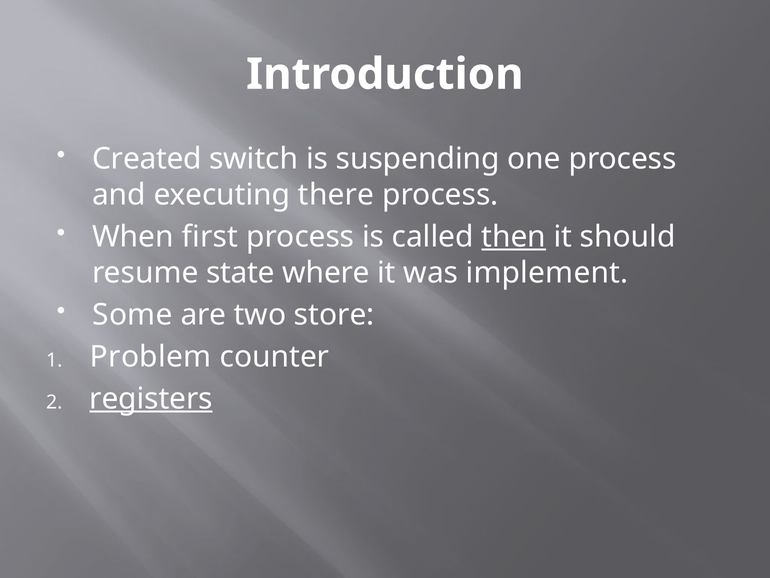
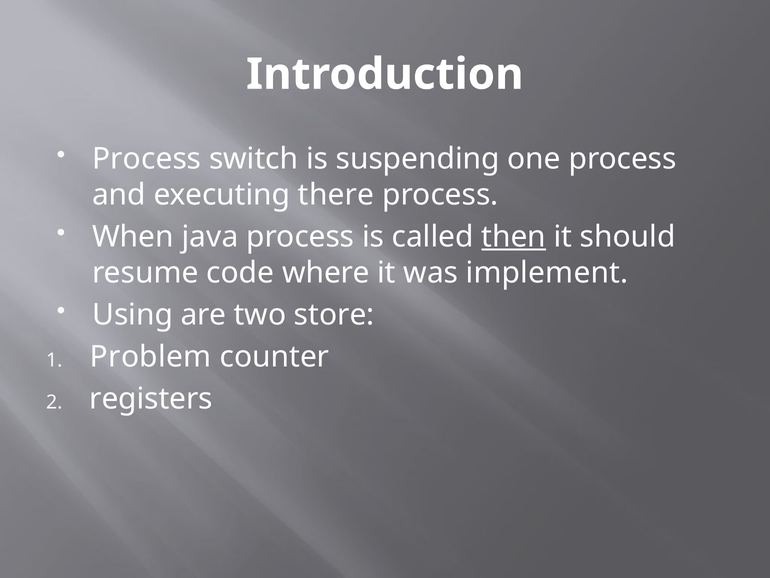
Created: Created -> Process (147, 159)
first: first -> java (210, 237)
state: state -> code (240, 272)
Some: Some -> Using (133, 314)
registers underline: present -> none (151, 398)
